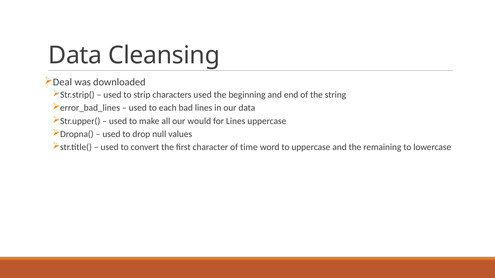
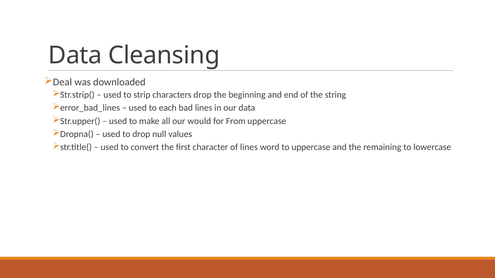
characters used: used -> drop (203, 95)
for Lines: Lines -> From (236, 121)
of time: time -> lines (249, 147)
